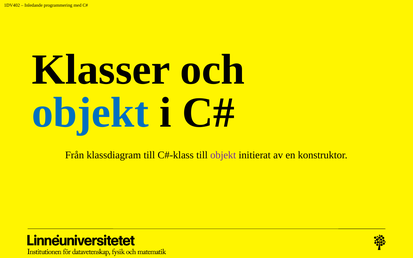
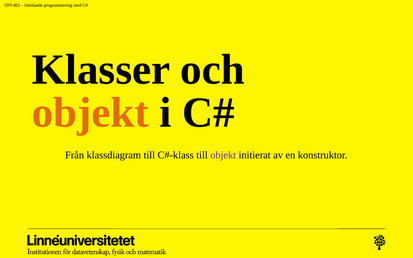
objekt colour: blue -> orange (90, 113)
